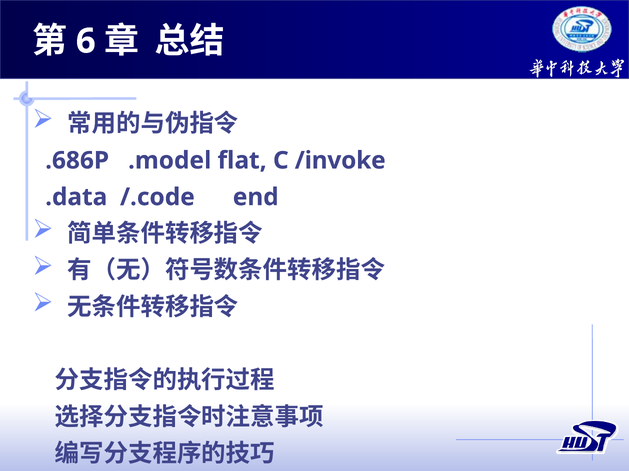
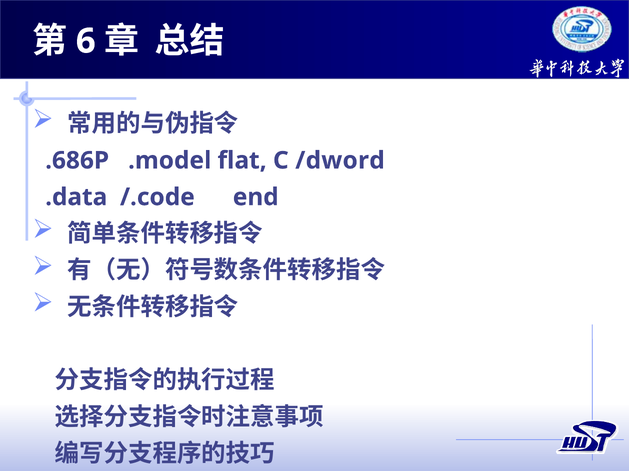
/invoke: /invoke -> /dword (340, 161)
